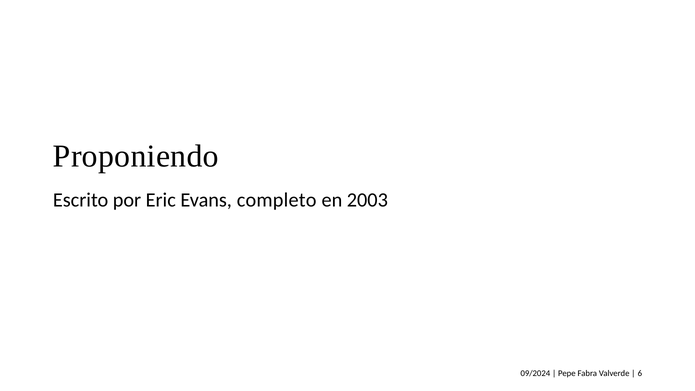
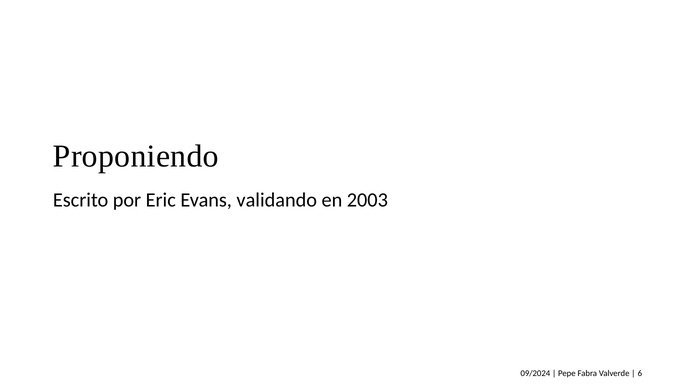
completo: completo -> validando (277, 200)
